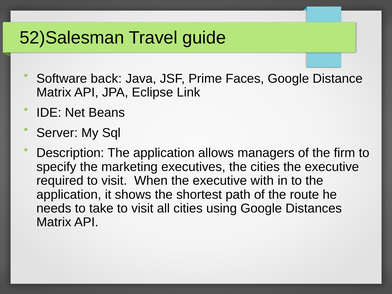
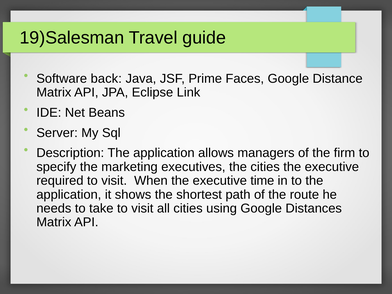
52)Salesman: 52)Salesman -> 19)Salesman (72, 38)
with: with -> time (262, 181)
